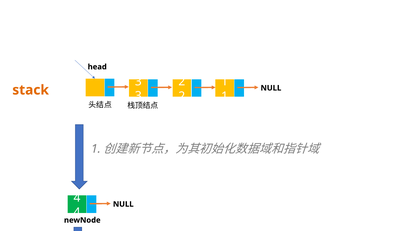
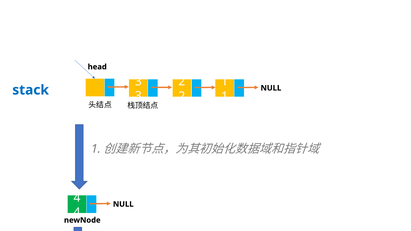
stack colour: orange -> blue (31, 90)
